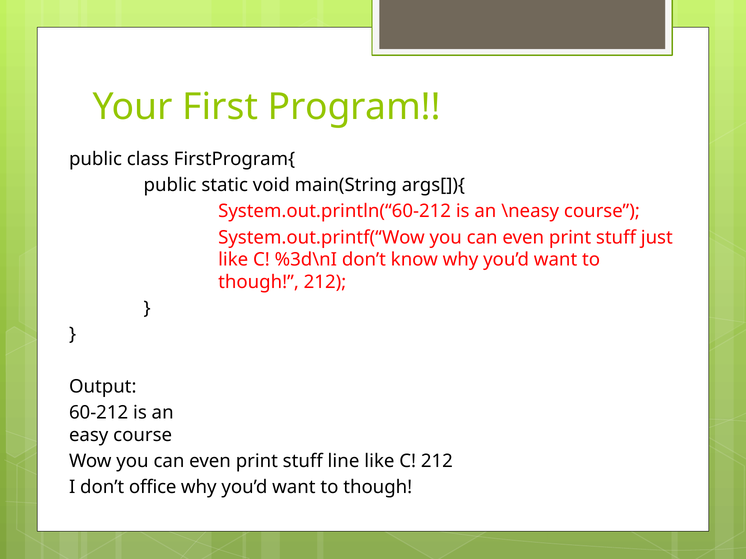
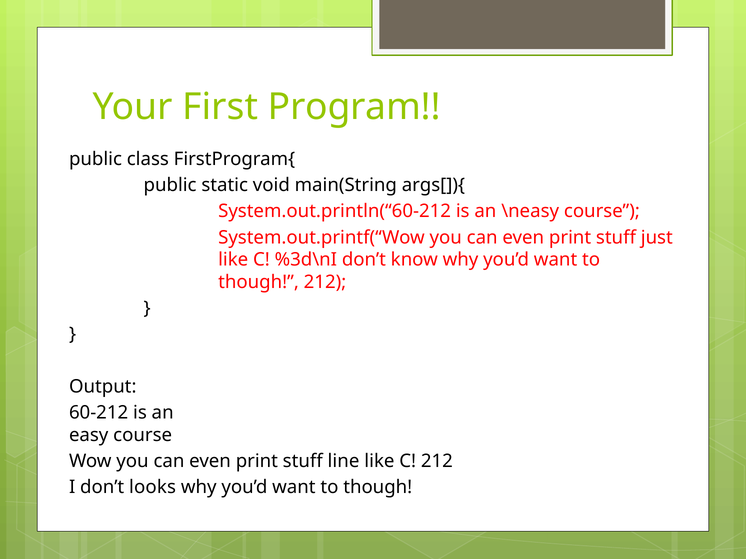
office: office -> looks (153, 487)
